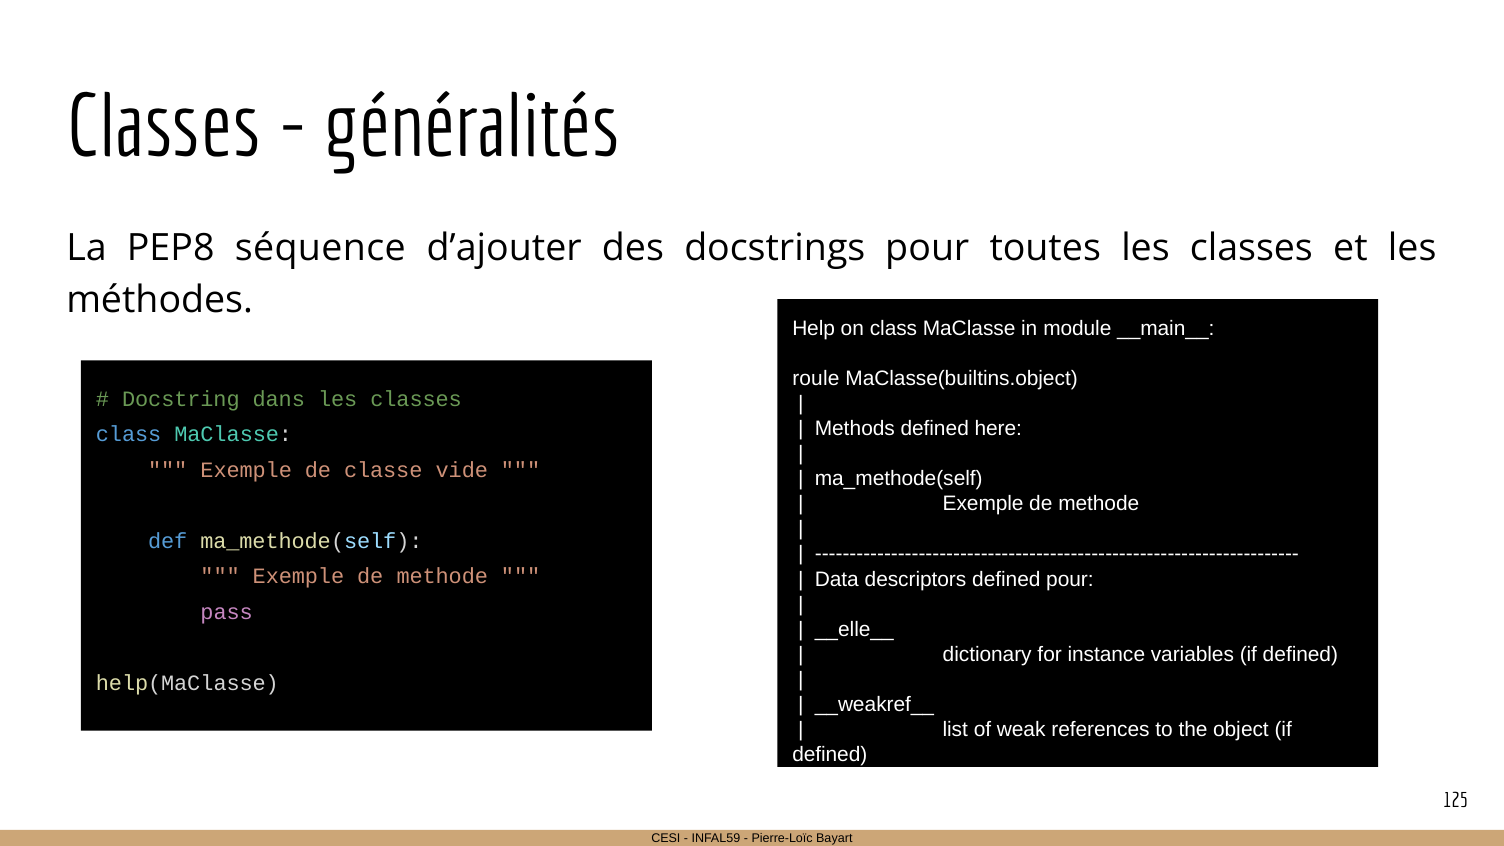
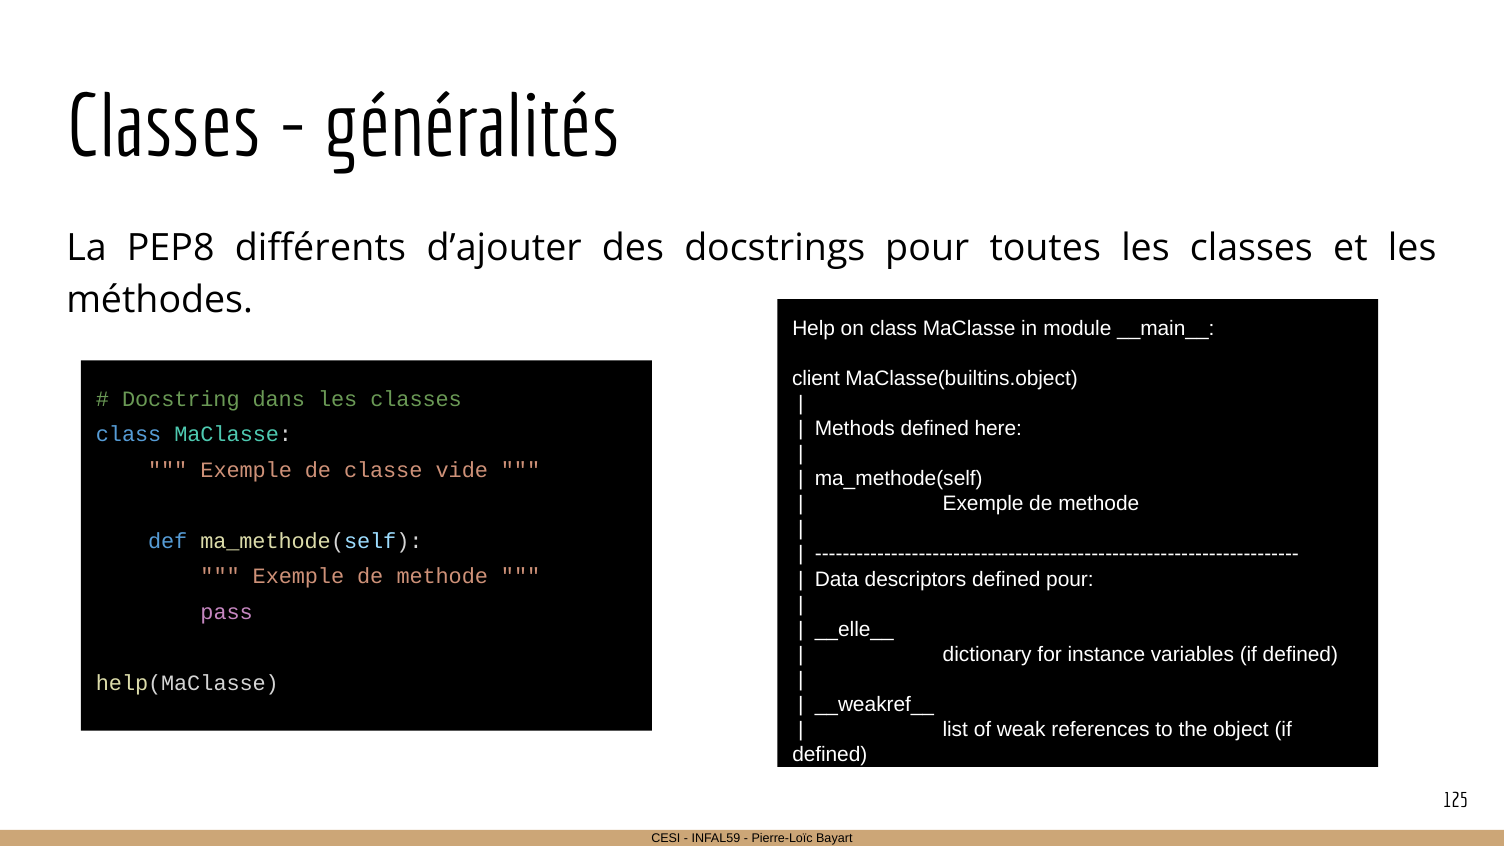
séquence: séquence -> différents (320, 248)
roule: roule -> client (816, 378)
